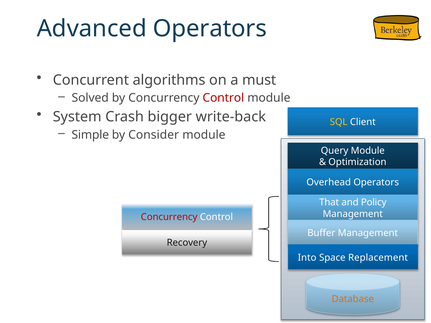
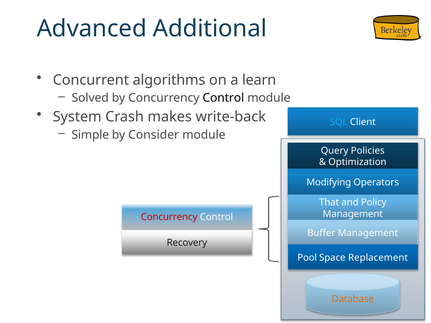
Advanced Operators: Operators -> Additional (210, 29)
must: must -> learn (259, 80)
Control colour: red -> black (223, 98)
bigger: bigger -> makes (170, 117)
SQL colour: yellow -> light blue (339, 122)
Query Module: Module -> Policies (368, 151)
Overhead: Overhead -> Modifying (329, 183)
Into: Into -> Pool (307, 258)
